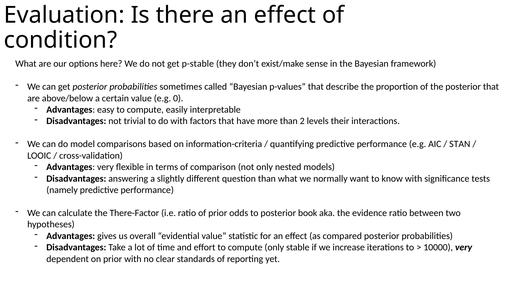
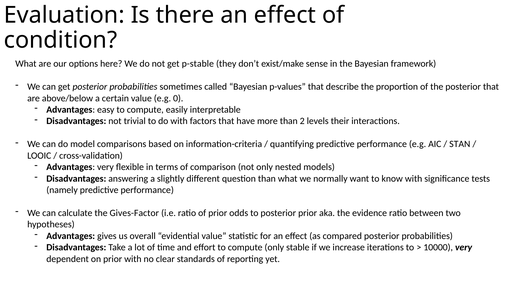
There-Factor: There-Factor -> Gives-Factor (134, 213)
posterior book: book -> prior (308, 213)
